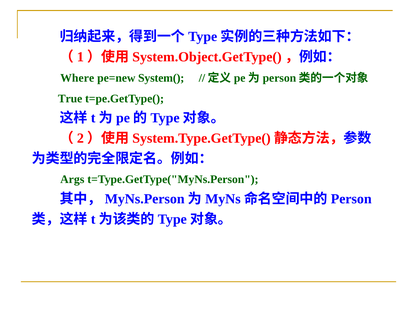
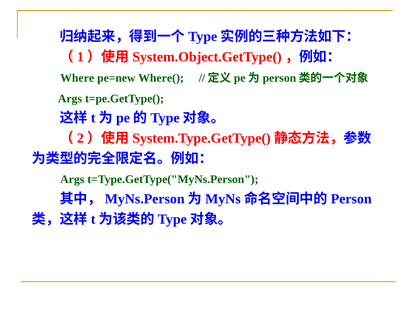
System(: System( -> Where( (161, 78)
True: True -> Args (70, 99)
